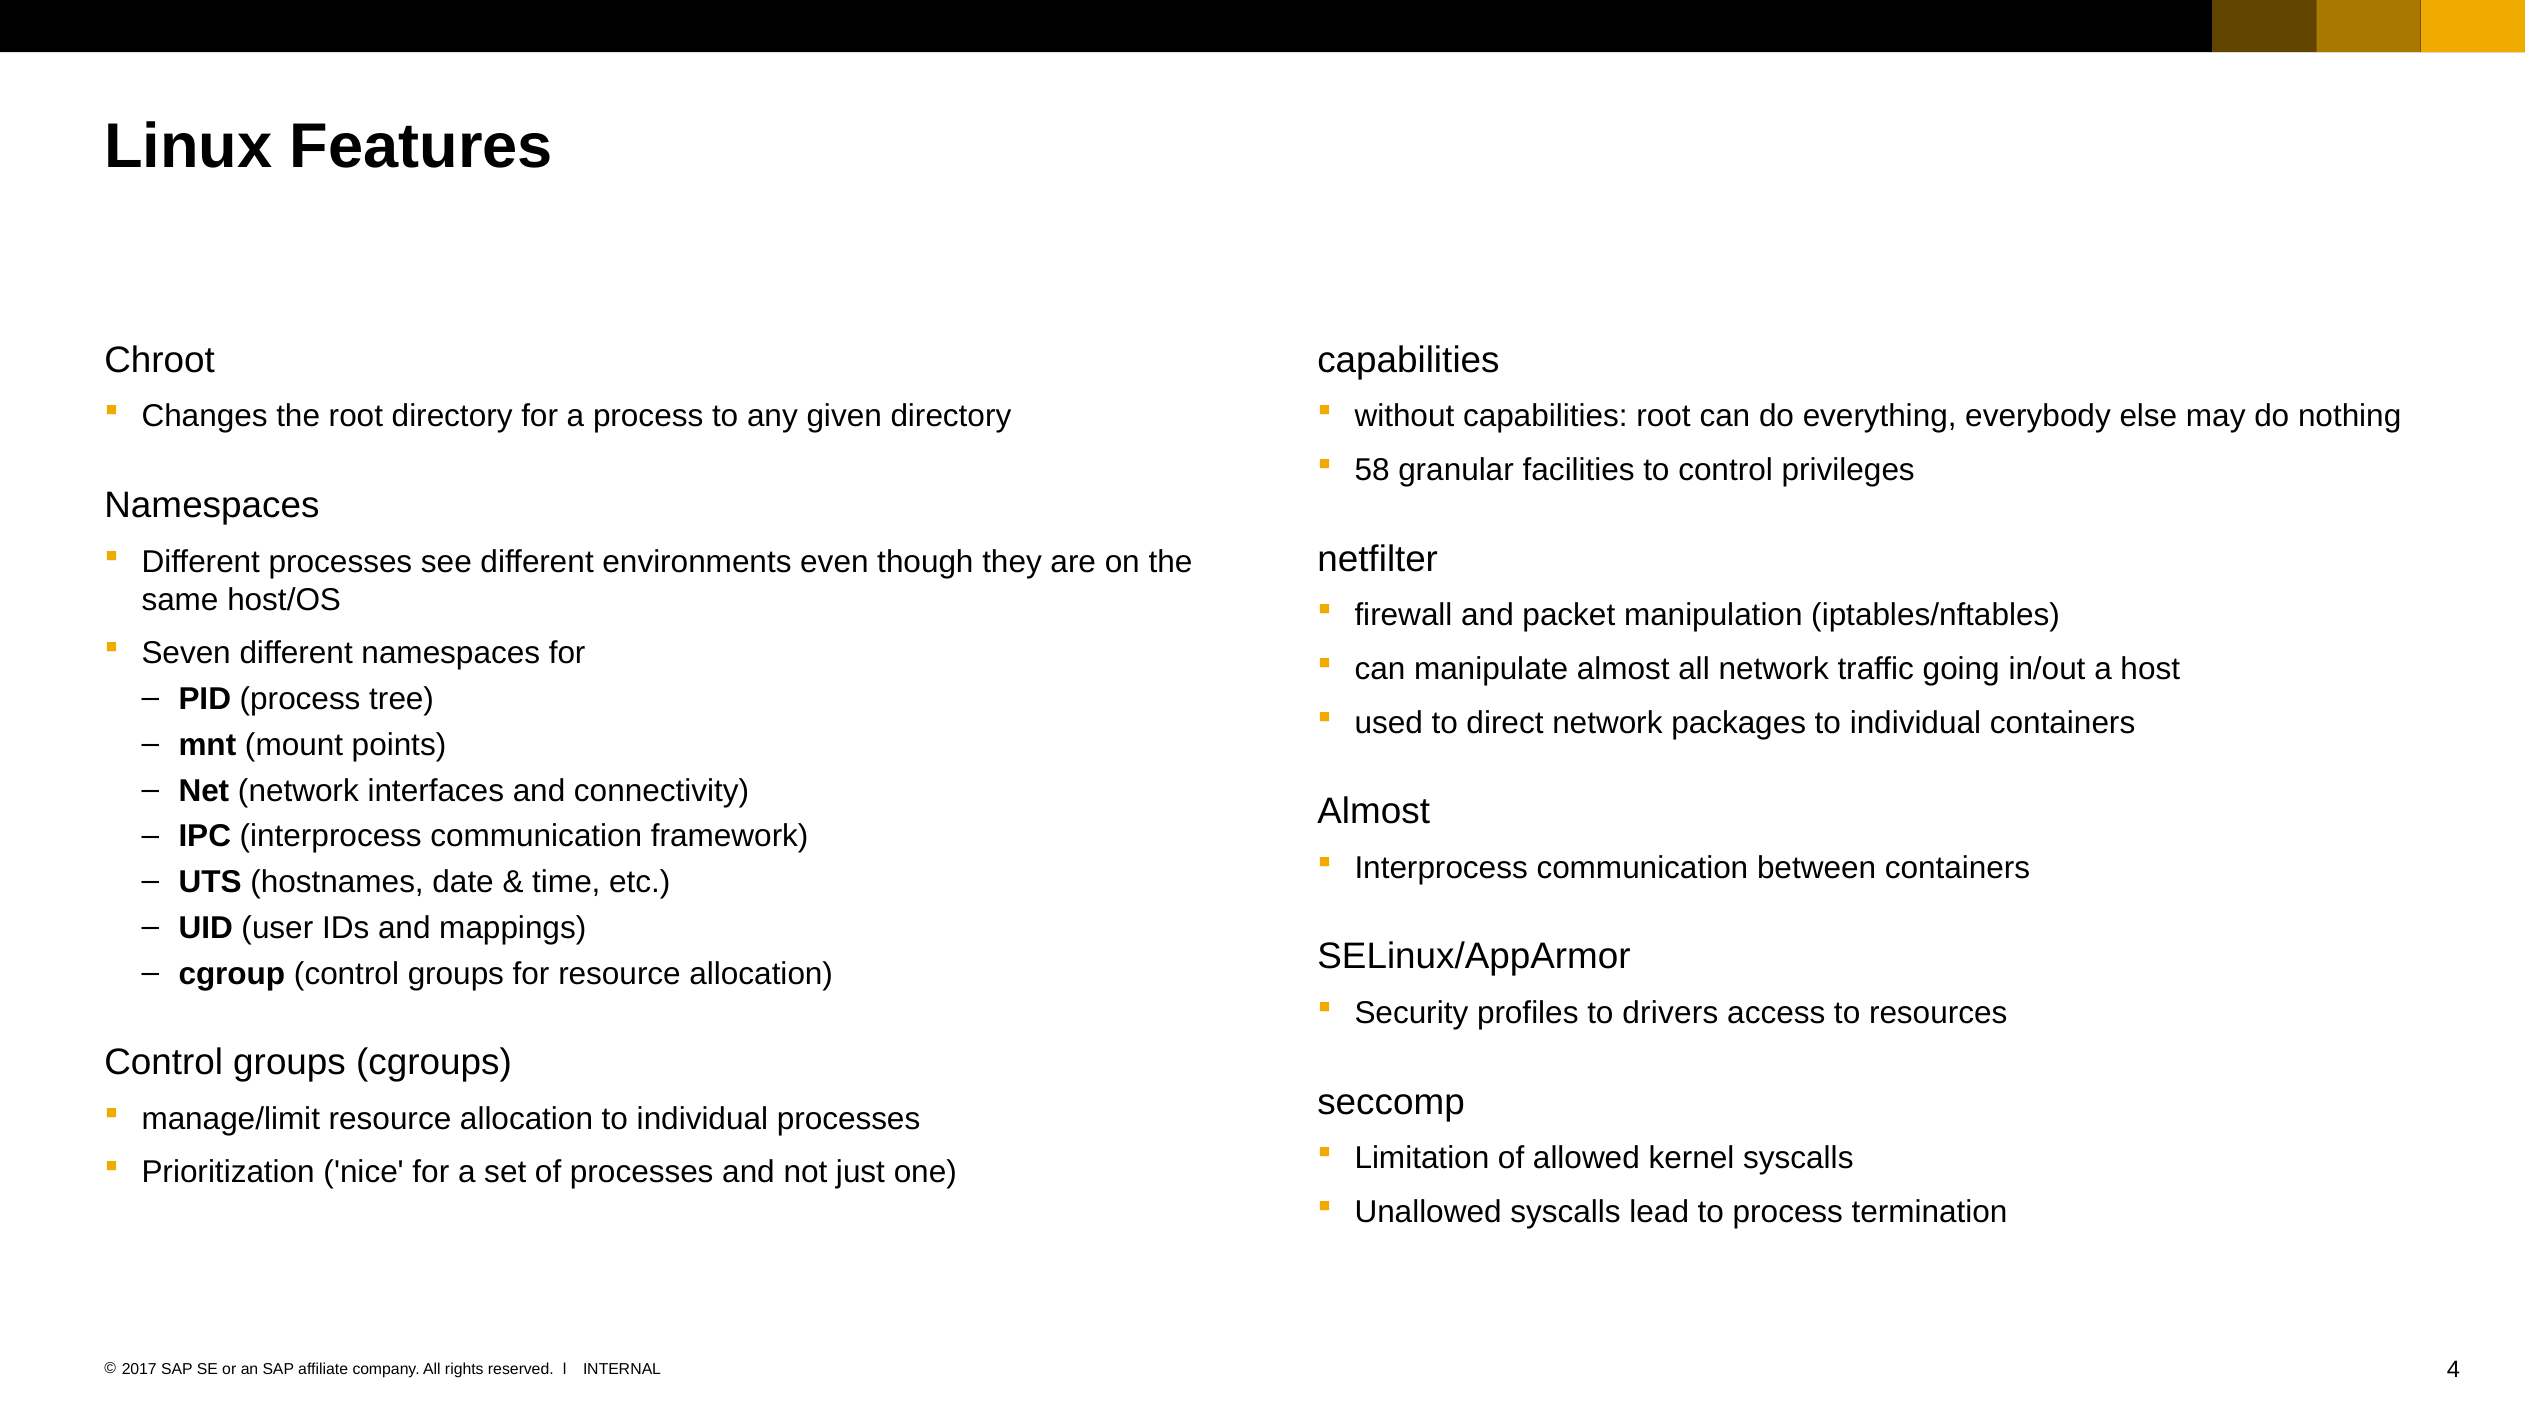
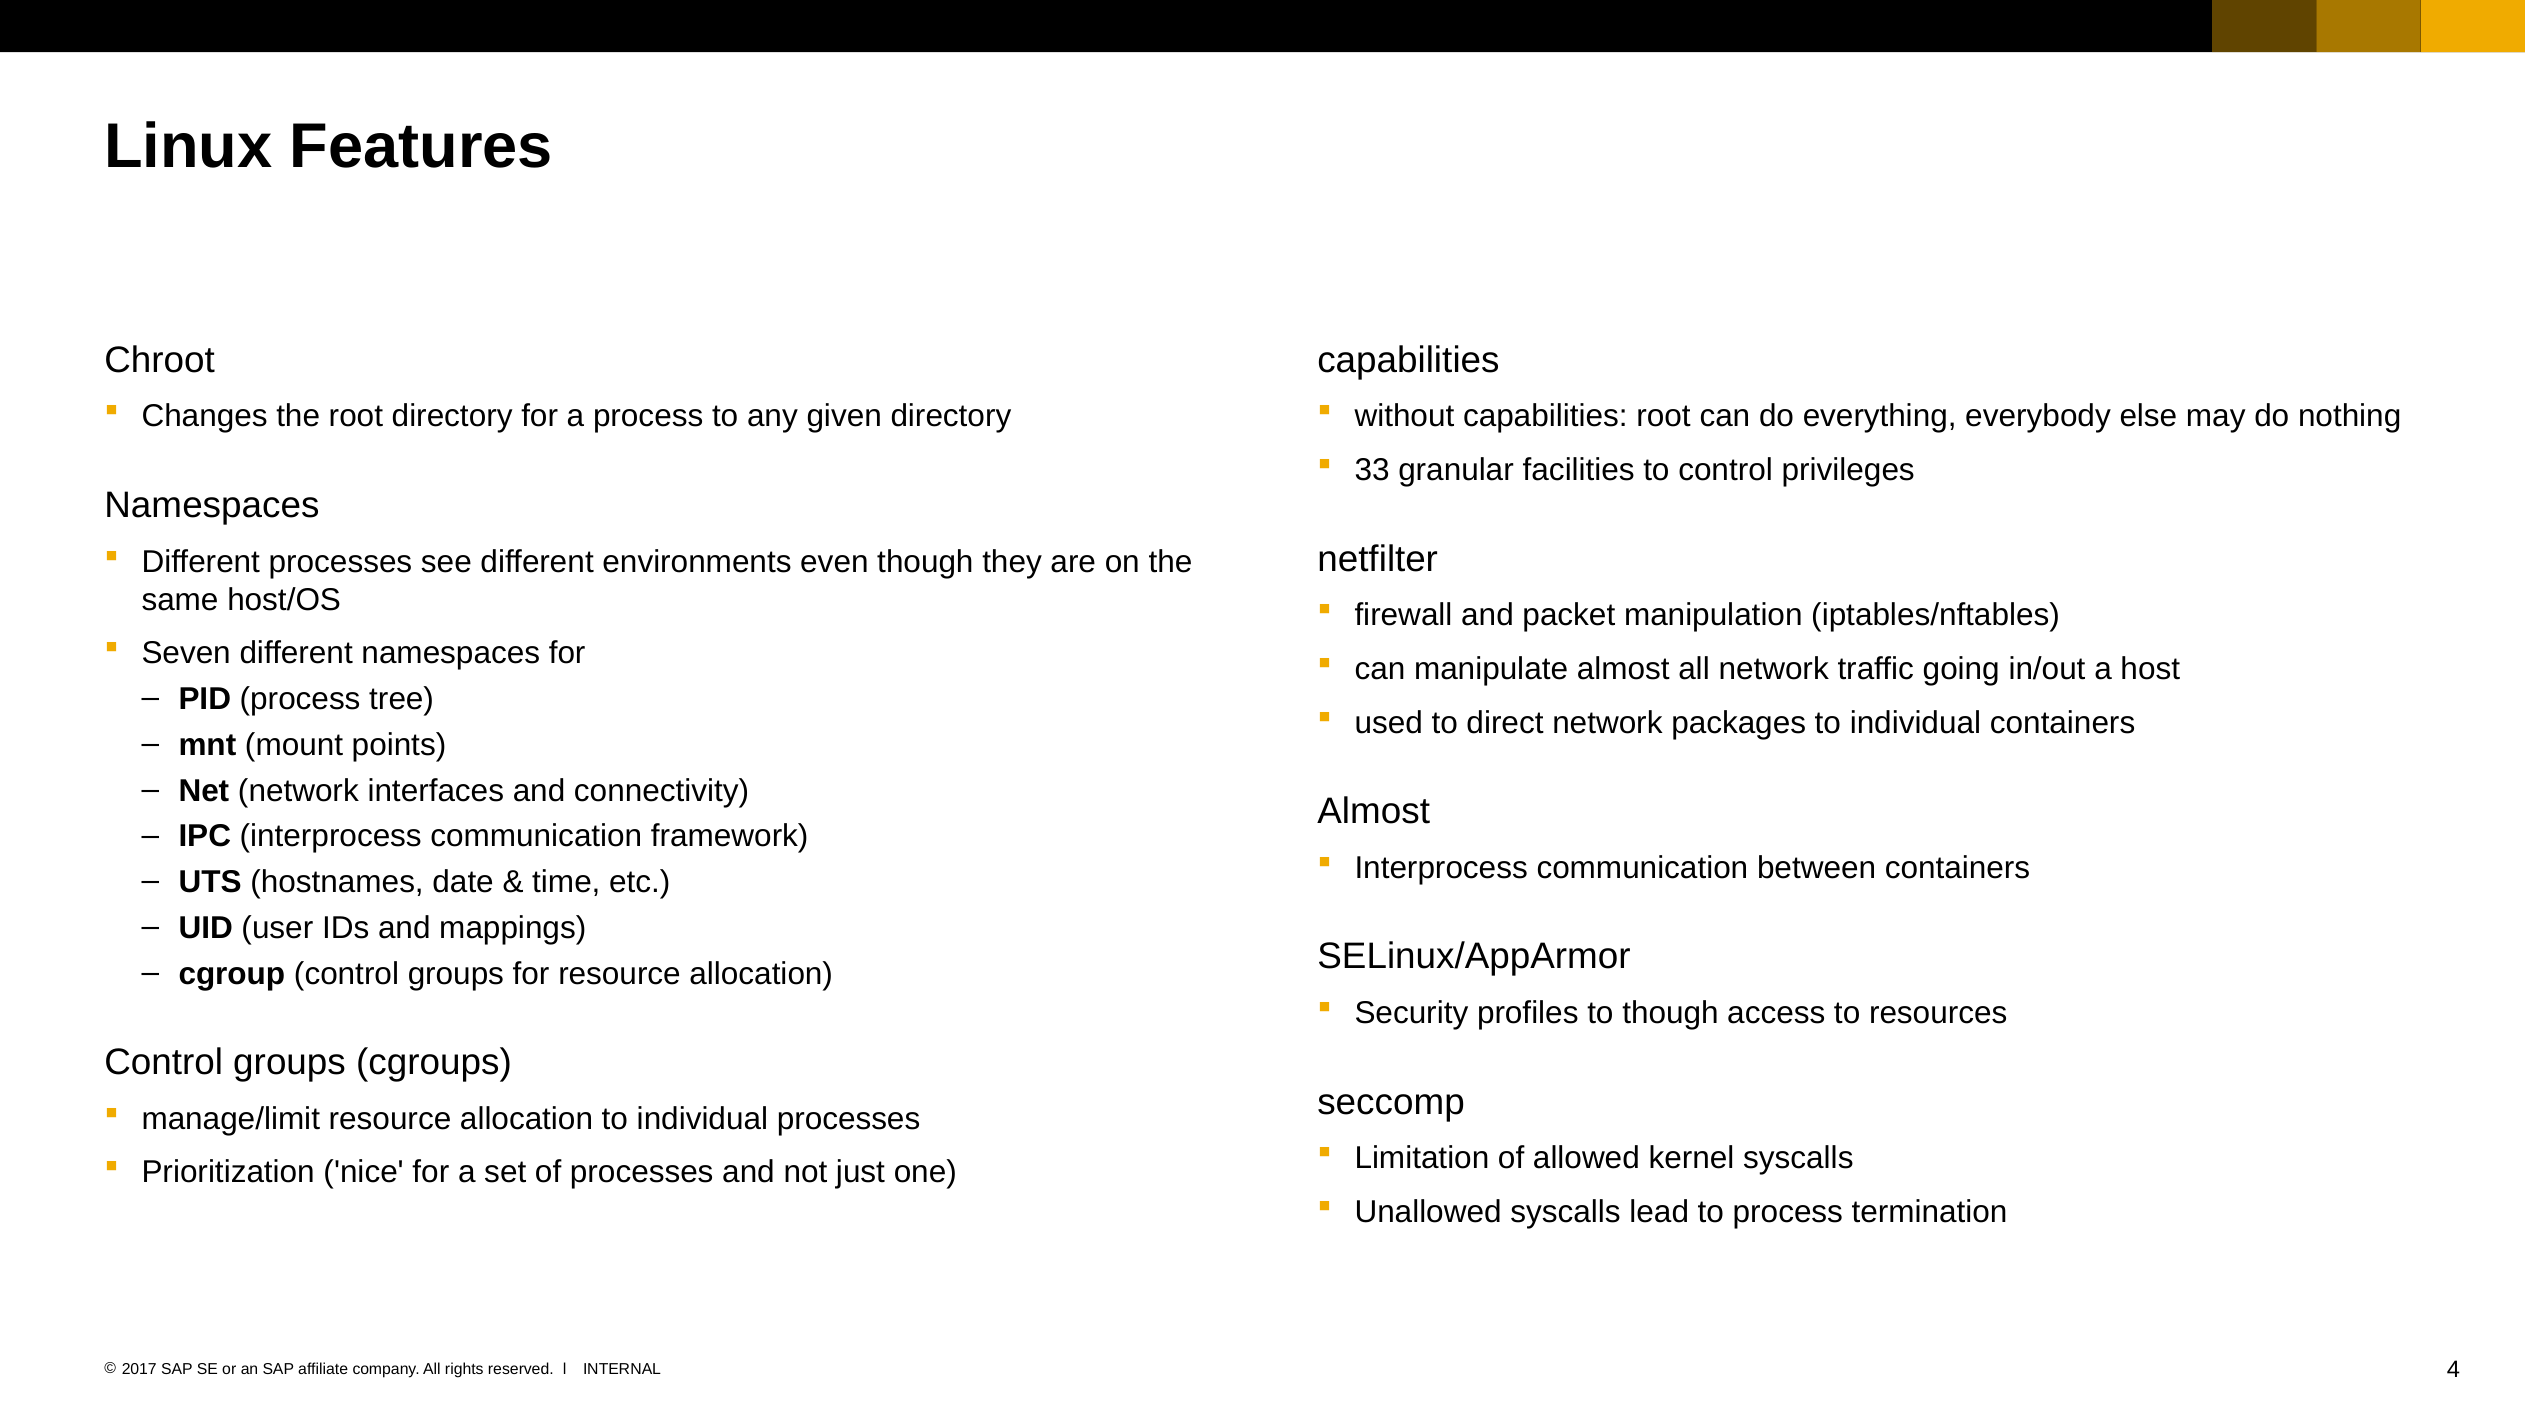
58: 58 -> 33 (1372, 470)
to drivers: drivers -> though (1670, 1013)
